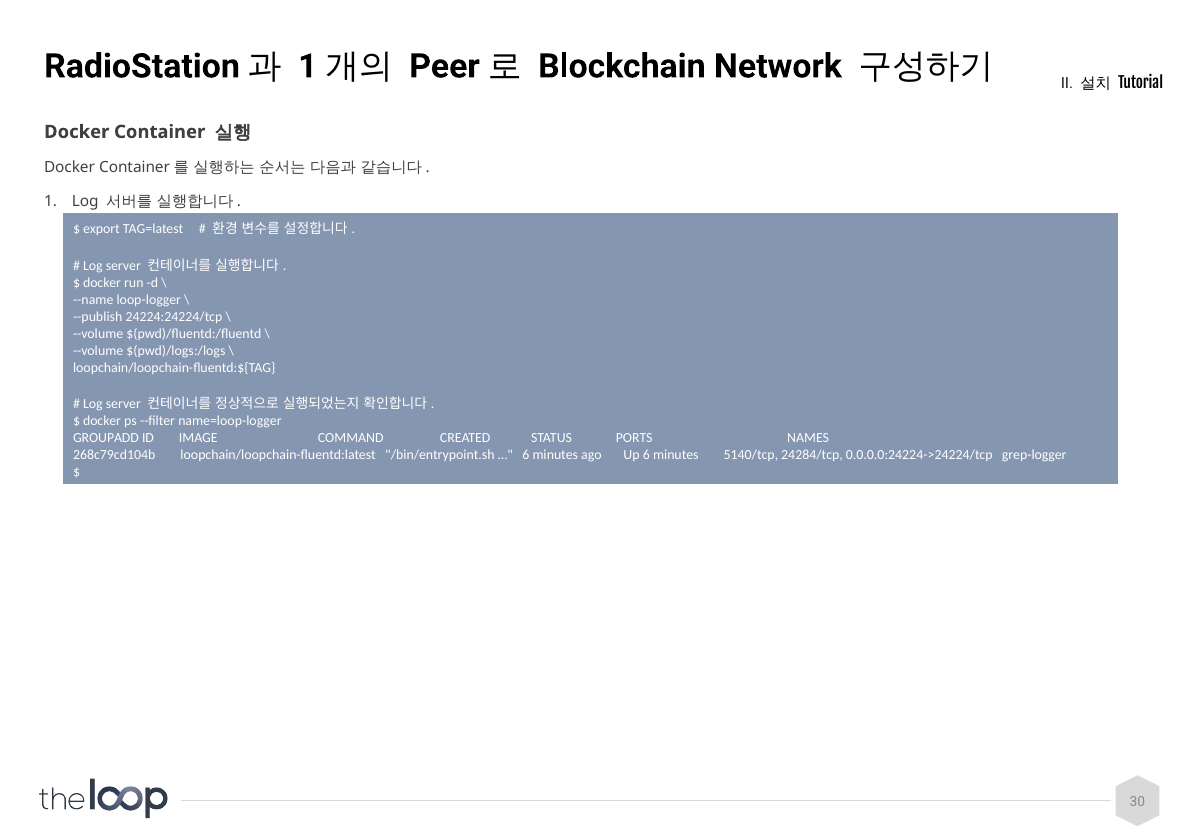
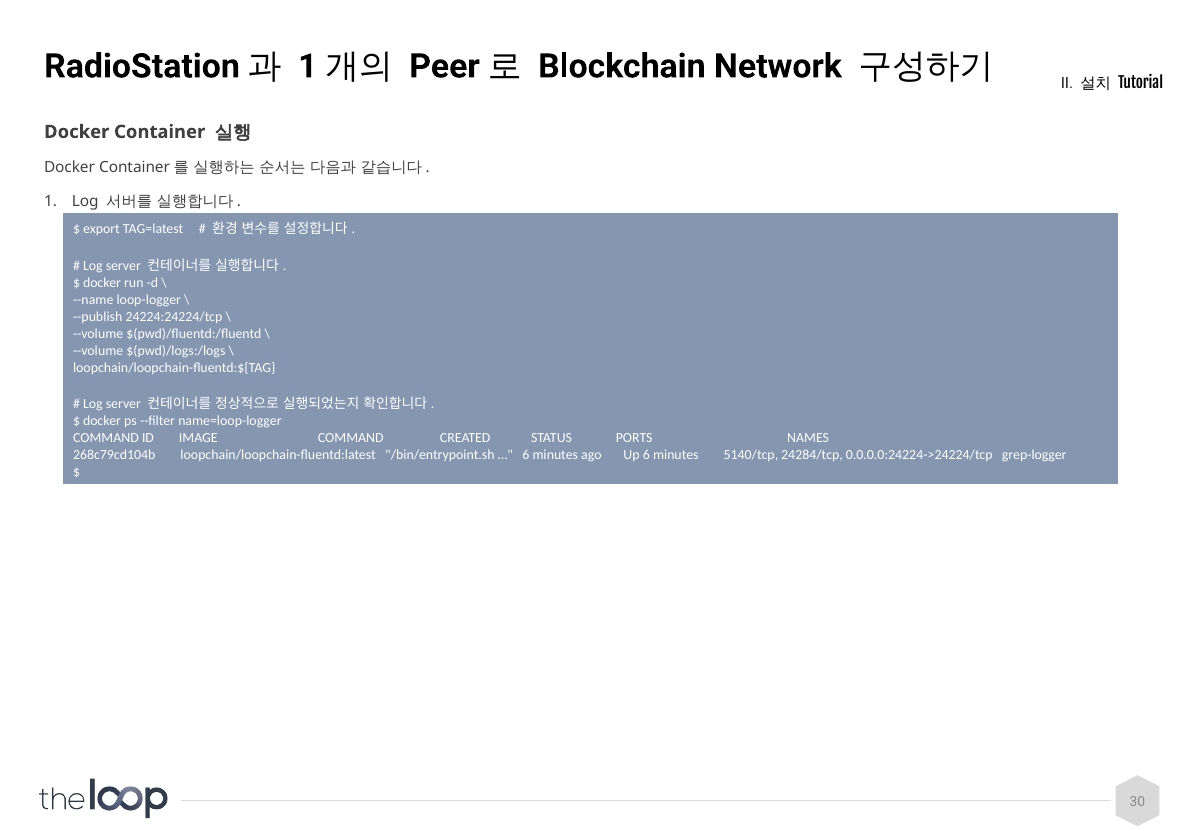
GROUPADD: GROUPADD -> COMMAND (106, 438)
